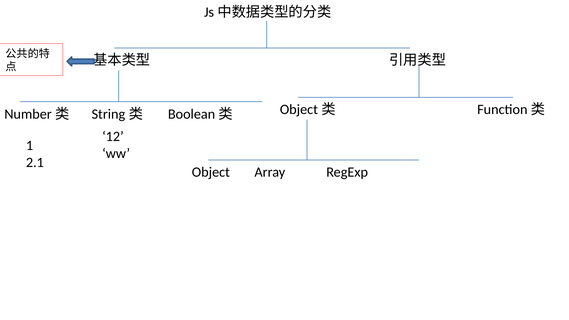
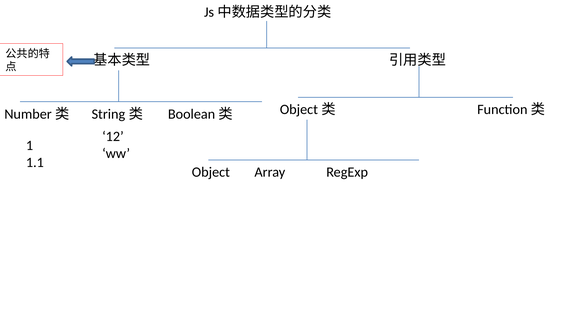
2.1: 2.1 -> 1.1 (35, 163)
